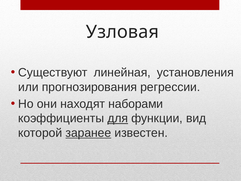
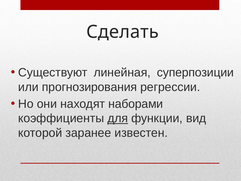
Узловая: Узловая -> Сделать (122, 32)
установления: установления -> суперпозиции (195, 72)
заранее underline: present -> none (88, 133)
